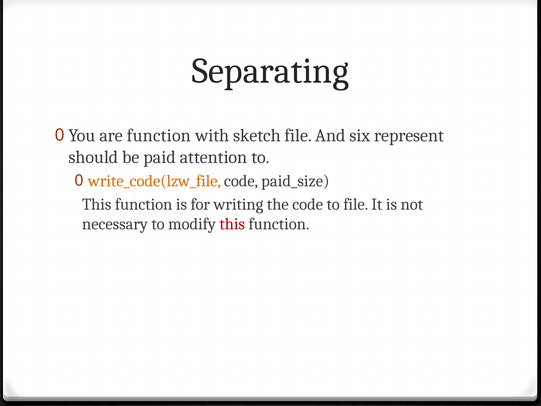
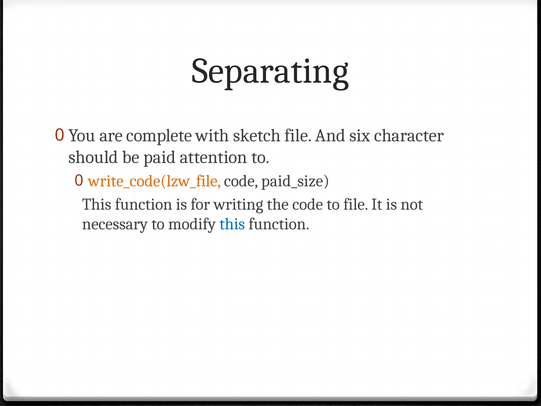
are function: function -> complete (159, 135)
represent: represent -> character (409, 135)
this colour: red -> blue (232, 224)
